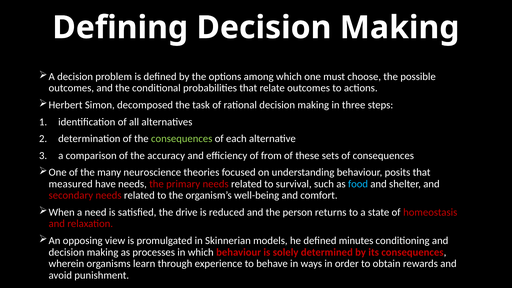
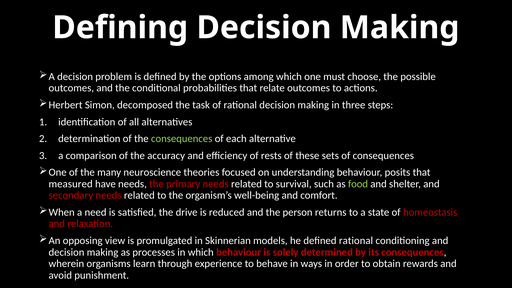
from: from -> rests (271, 156)
food colour: light blue -> light green (358, 184)
defined minutes: minutes -> rational (356, 241)
